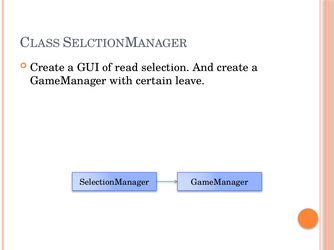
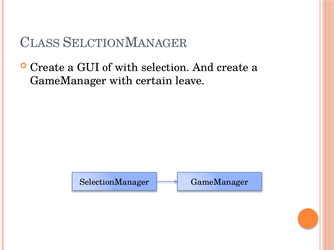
of read: read -> with (127, 68)
